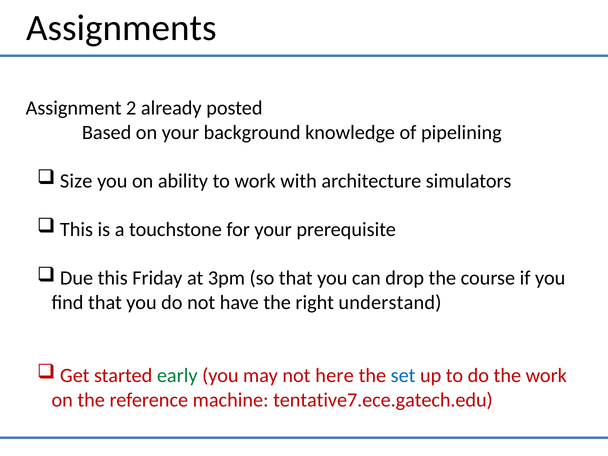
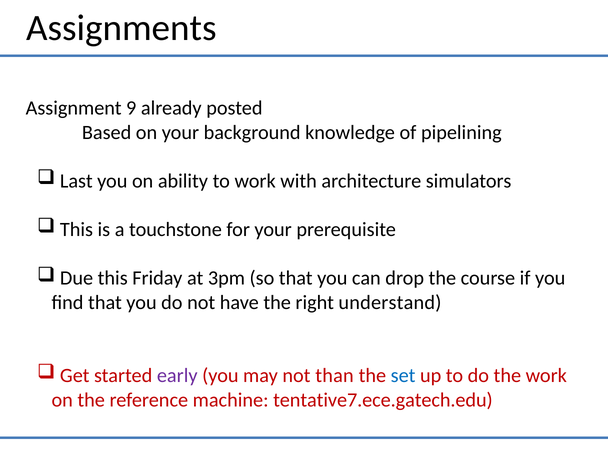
2: 2 -> 9 (131, 108)
Size: Size -> Last (76, 181)
early colour: green -> purple (177, 376)
here: here -> than (335, 376)
